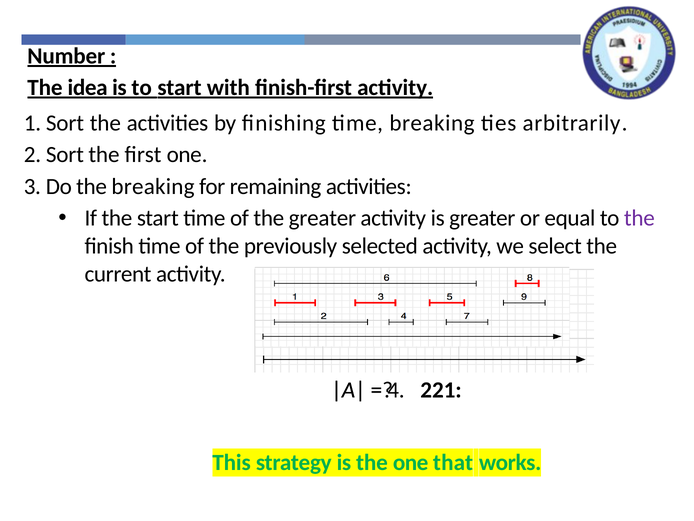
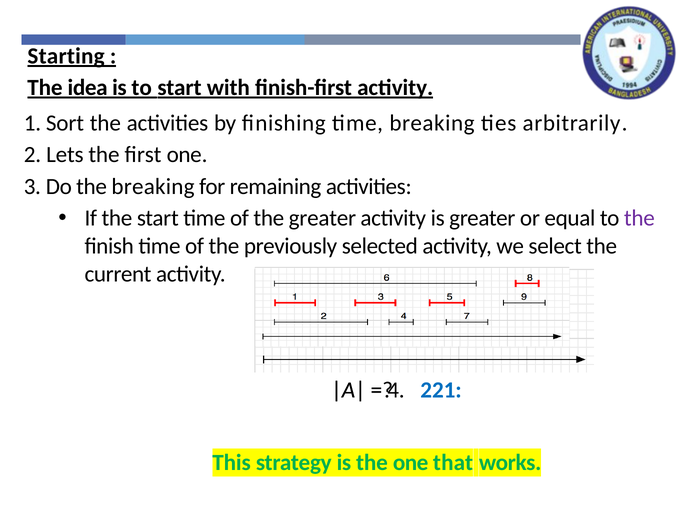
Number: Number -> Starting (66, 56)
2 Sort: Sort -> Lets (65, 155)
221 colour: black -> blue (441, 390)
